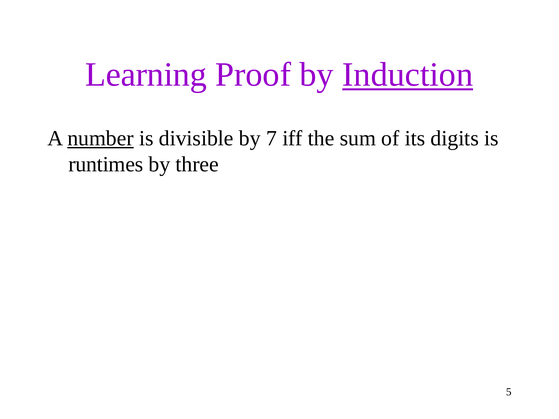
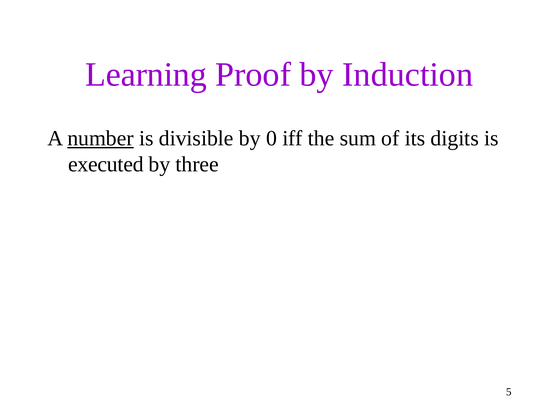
Induction underline: present -> none (408, 75)
7: 7 -> 0 (271, 138)
runtimes: runtimes -> executed (106, 165)
